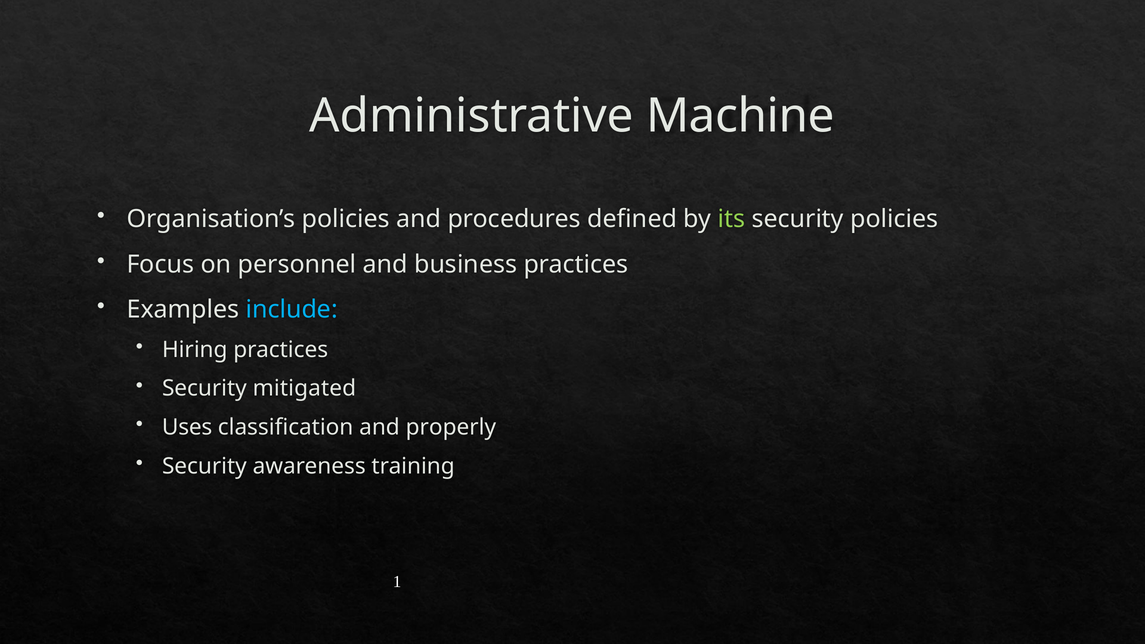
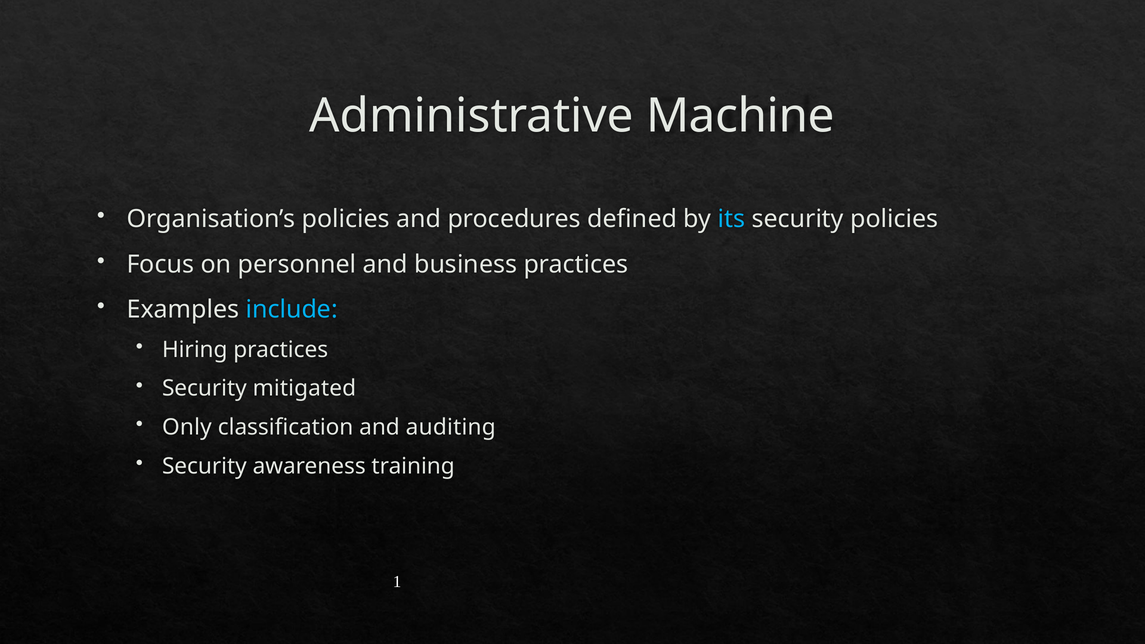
its colour: light green -> light blue (731, 219)
Uses: Uses -> Only (187, 427)
properly: properly -> auditing (451, 427)
